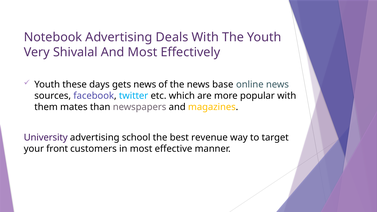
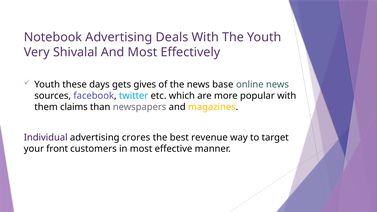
gets news: news -> gives (145, 84)
mates: mates -> claims (74, 107)
University: University -> Individual (46, 138)
school: school -> crores (136, 138)
